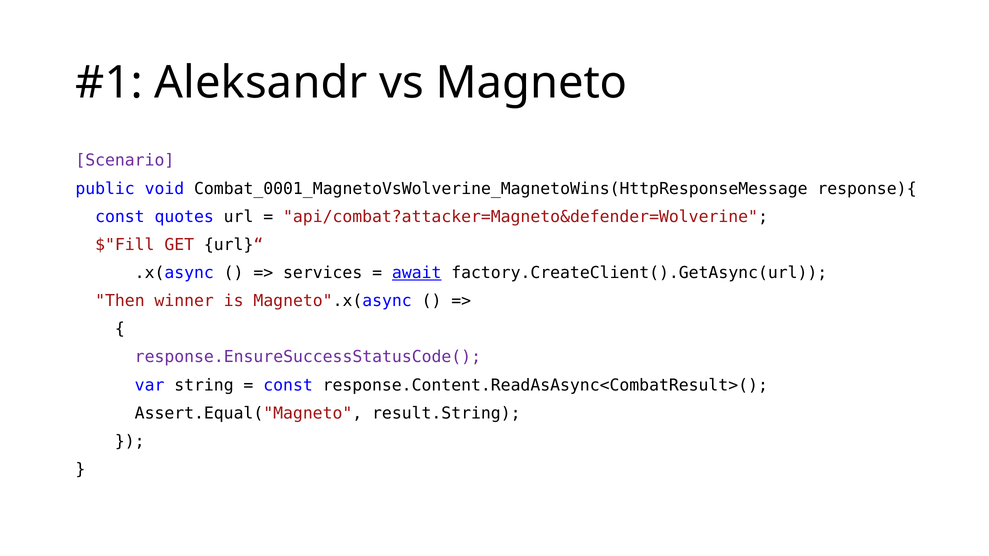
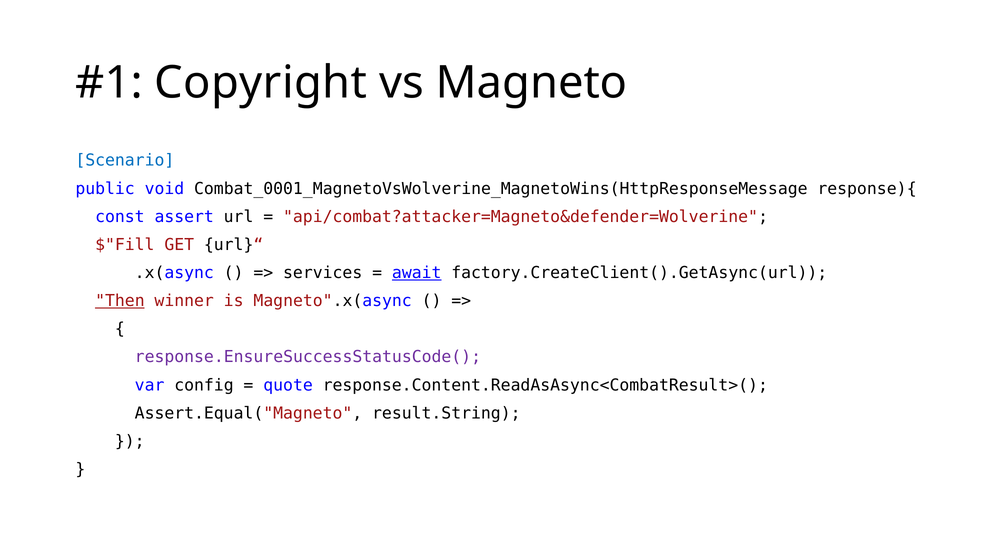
Aleksandr: Aleksandr -> Copyright (261, 83)
Scenario colour: purple -> blue (125, 161)
quotes: quotes -> assert (184, 217)
Then underline: none -> present (120, 301)
string: string -> config (204, 385)
const: const -> quote (288, 385)
